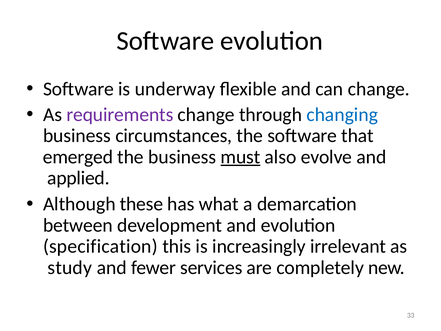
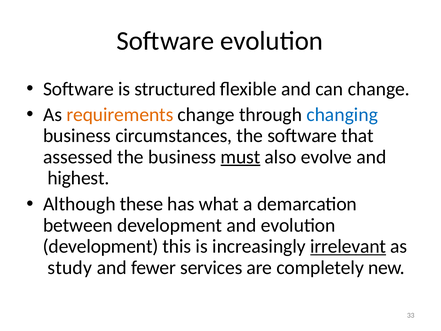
underway: underway -> structured (175, 89)
requirements colour: purple -> orange (120, 114)
emerged: emerged -> assessed (78, 157)
applied: applied -> highest (78, 178)
specification: specification -> development (101, 246)
irrelevant underline: none -> present (348, 246)
